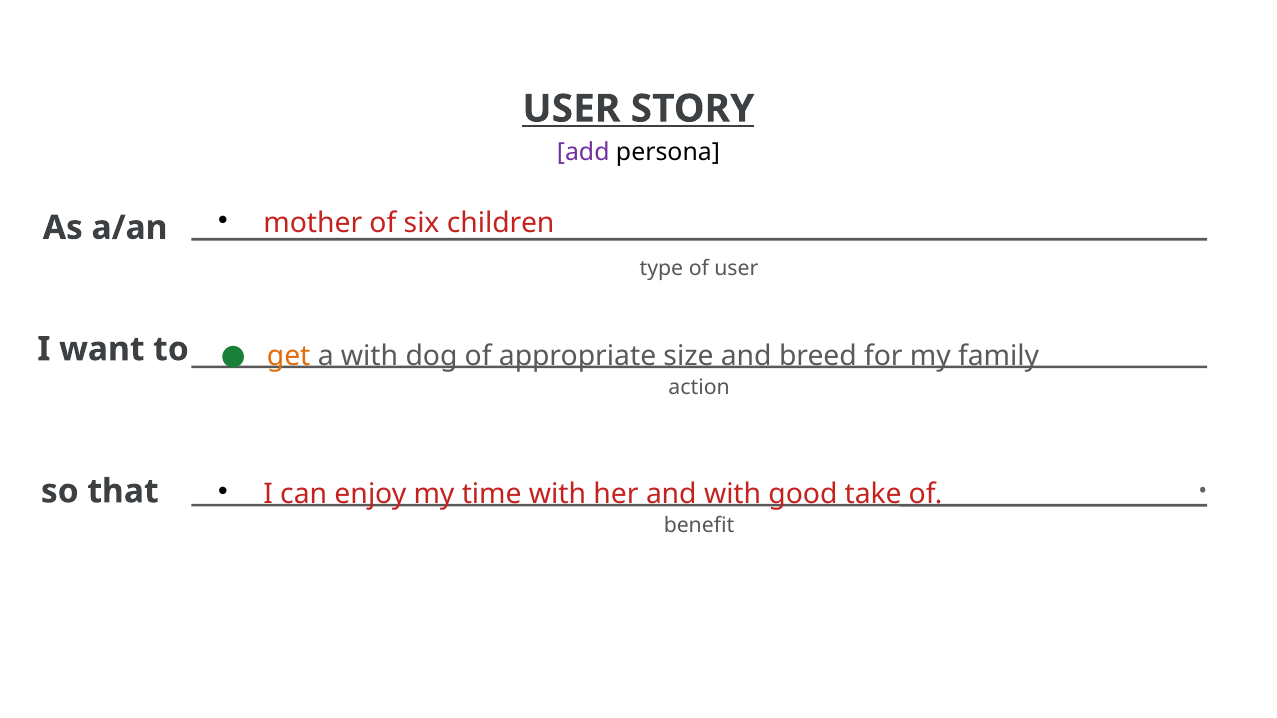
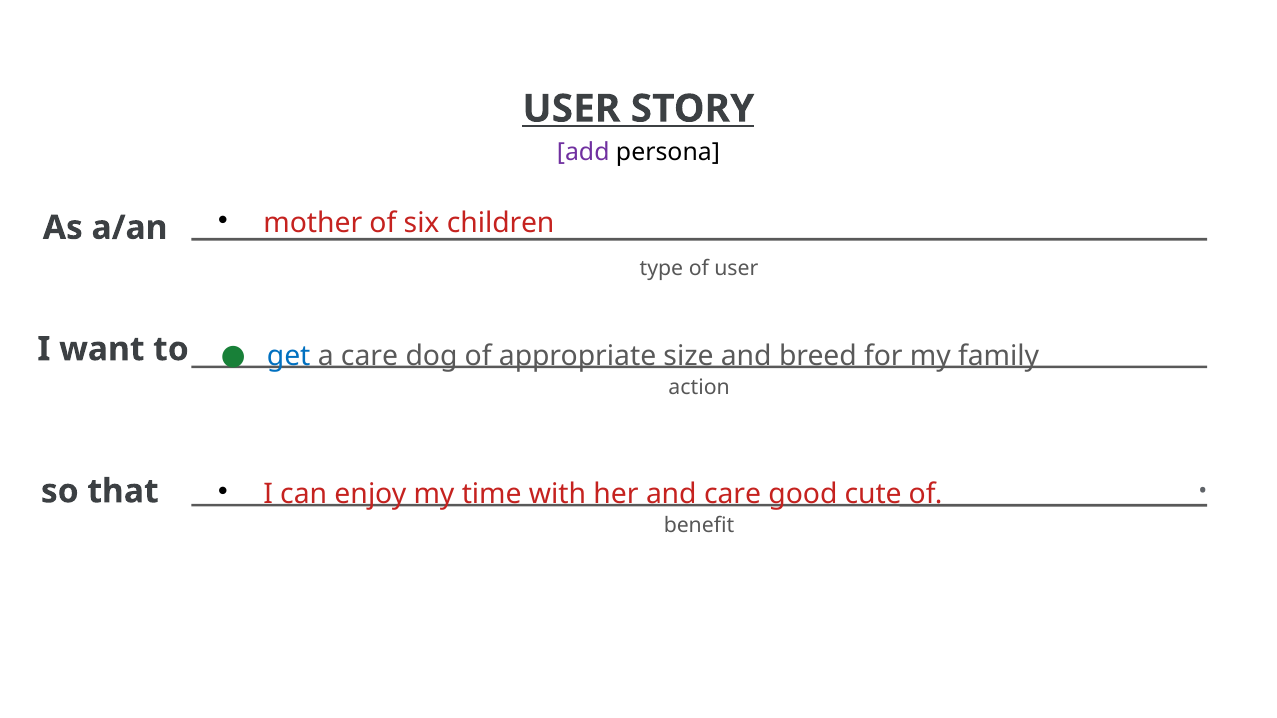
get colour: orange -> blue (289, 356)
a with: with -> care (370, 356)
and with: with -> care (733, 494)
take: take -> cute (873, 494)
